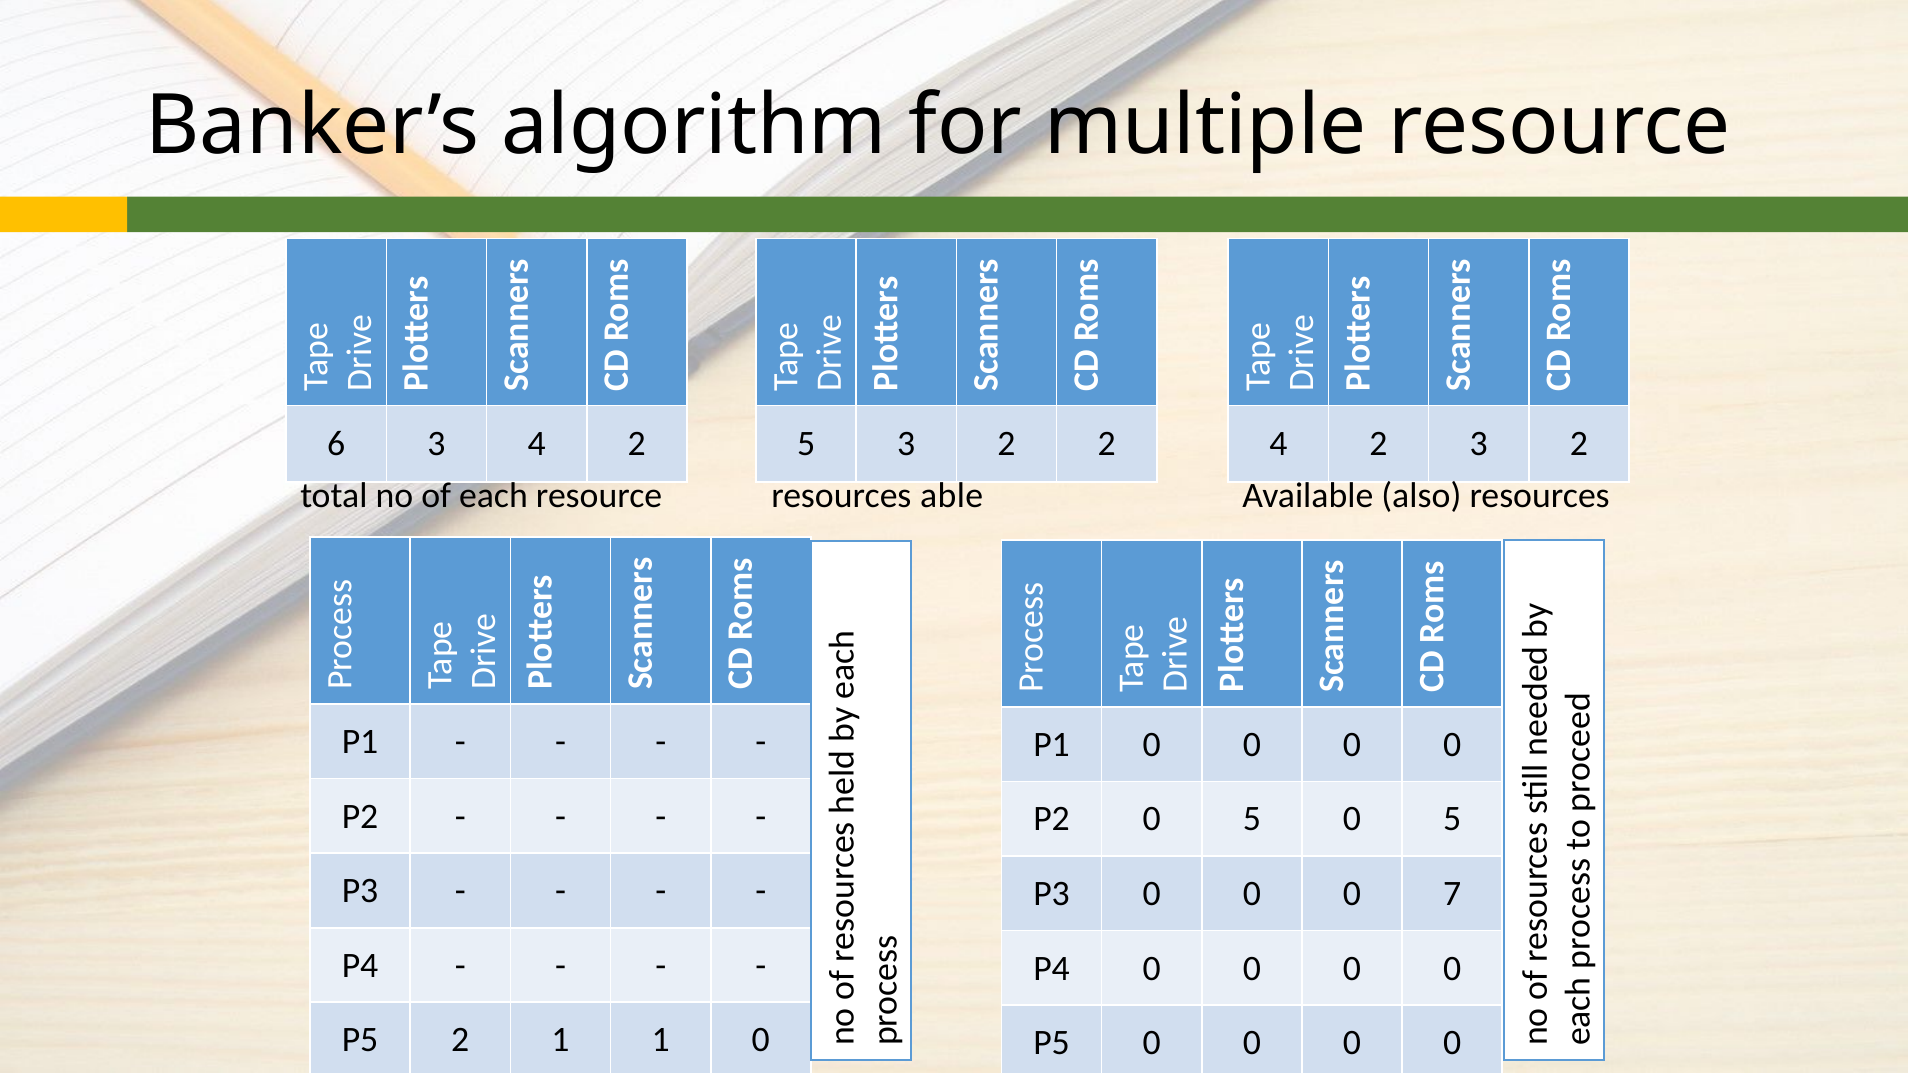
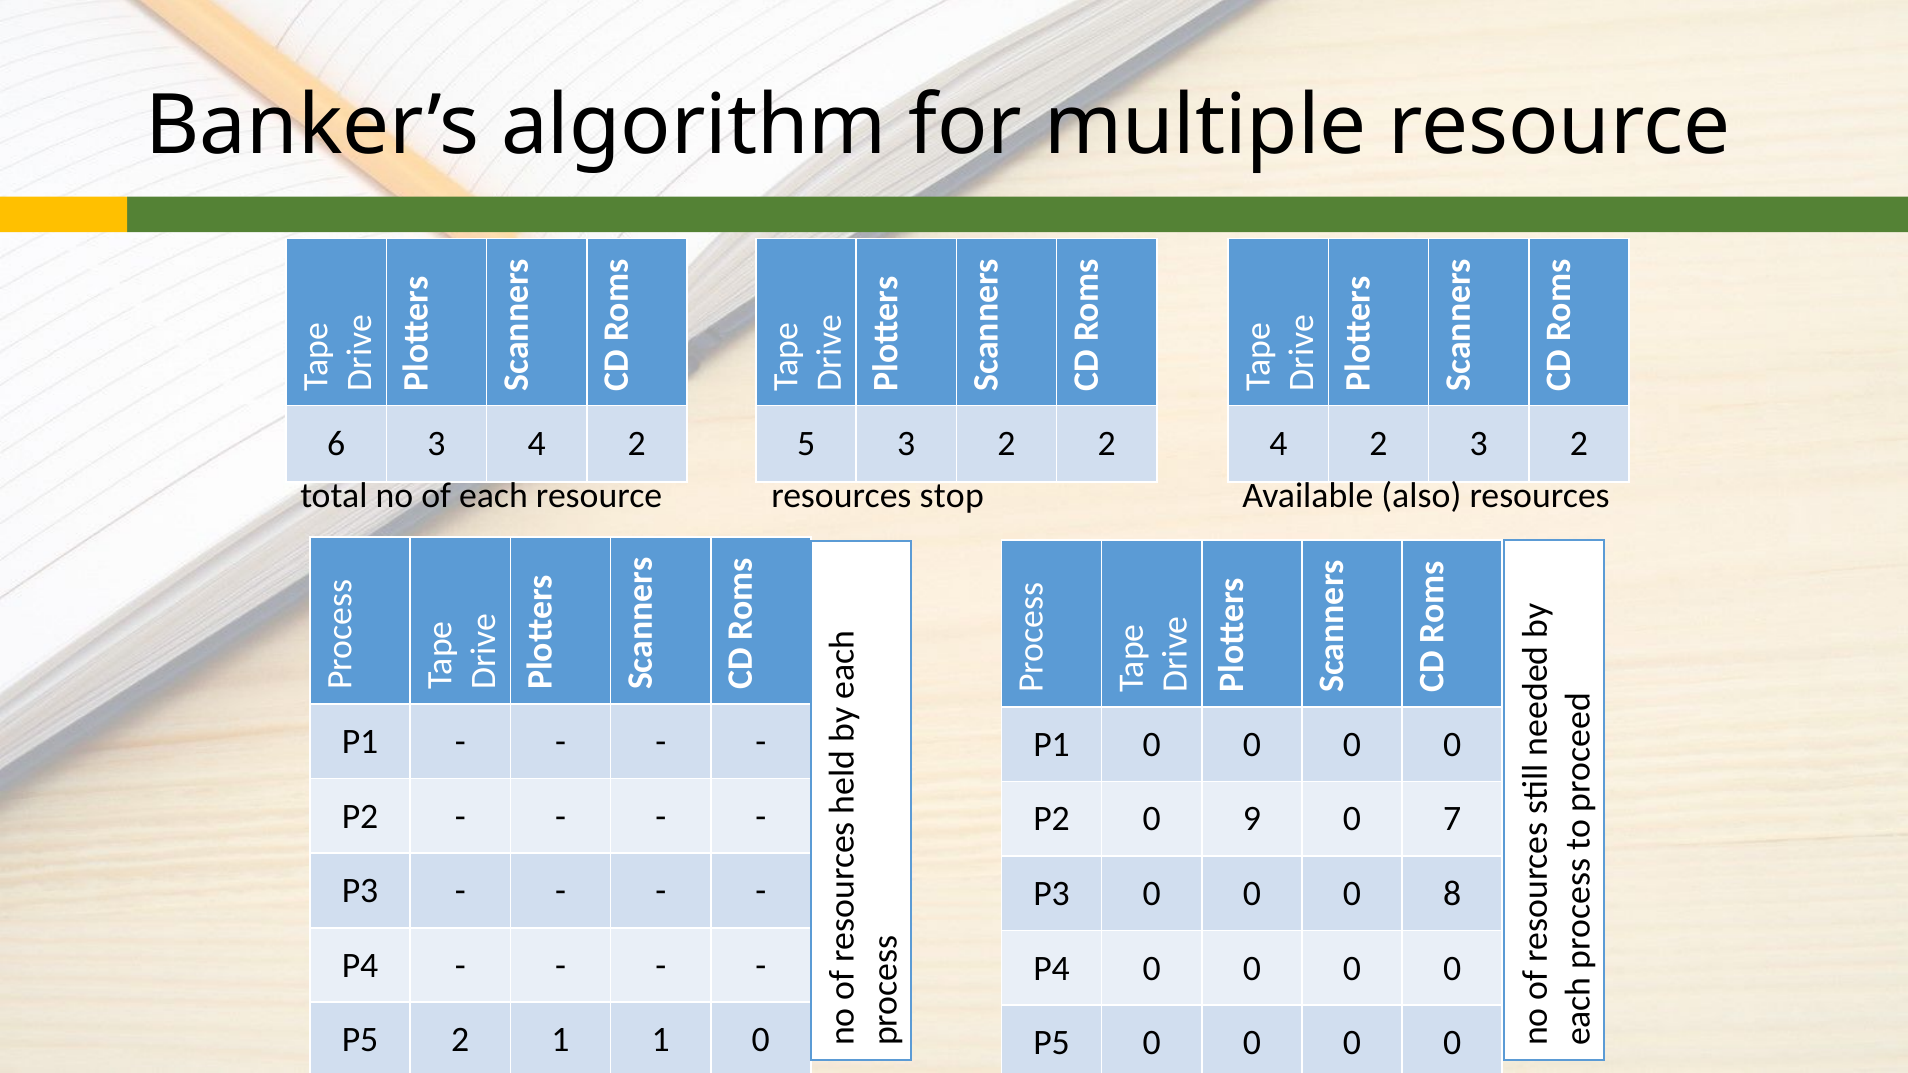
able: able -> stop (952, 496)
P2 0 5: 5 -> 9 (1252, 819)
5: 5 -> 7 (1452, 819)
7: 7 -> 8 (1452, 894)
